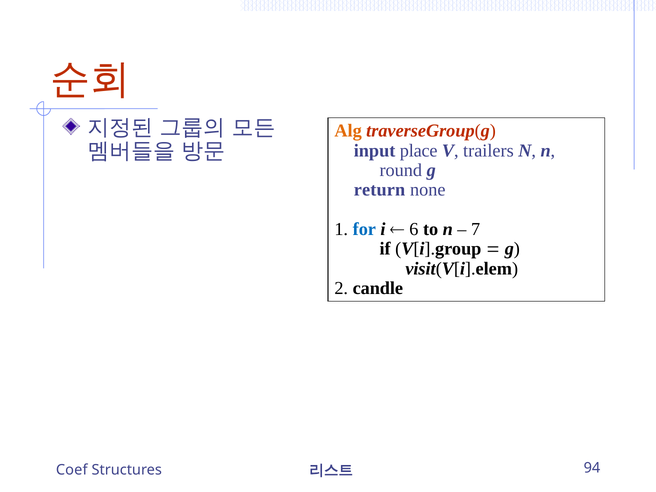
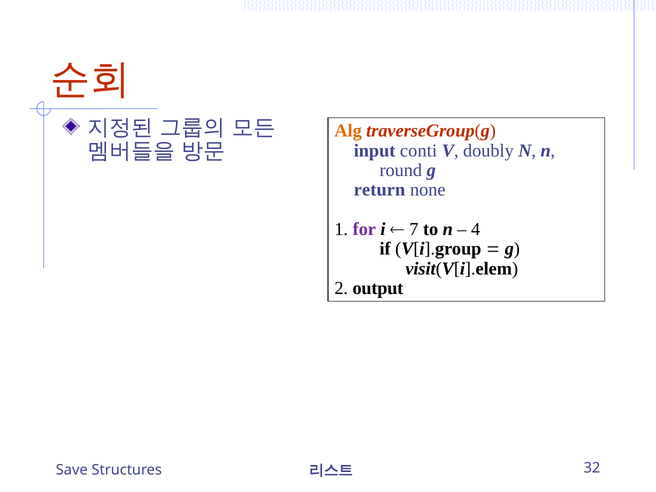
place: place -> conti (419, 150)
trailers: trailers -> doubly (488, 150)
for colour: blue -> purple (364, 229)
6: 6 -> 7 (414, 229)
7: 7 -> 4 (476, 229)
candle: candle -> output (378, 288)
Coef: Coef -> Save (72, 470)
94: 94 -> 32 (592, 468)
